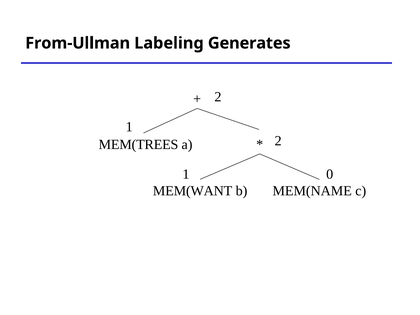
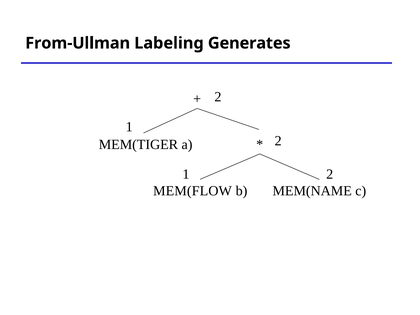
MEM(TREES: MEM(TREES -> MEM(TIGER (138, 144)
1 0: 0 -> 2 (330, 174)
MEM(WANT: MEM(WANT -> MEM(FLOW (192, 191)
